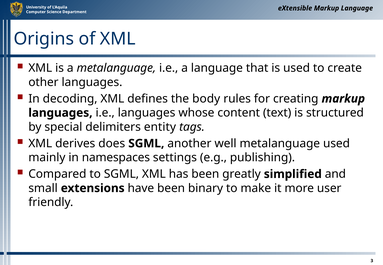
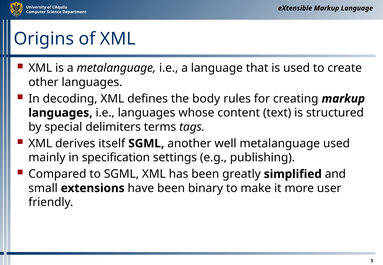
entity: entity -> terms (160, 127)
does: does -> itself (112, 144)
namespaces: namespaces -> specification (116, 158)
